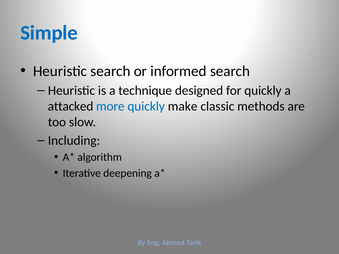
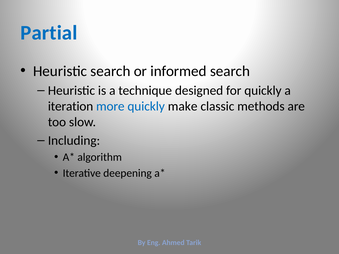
Simple: Simple -> Partial (49, 33)
attacked: attacked -> iteration (71, 106)
